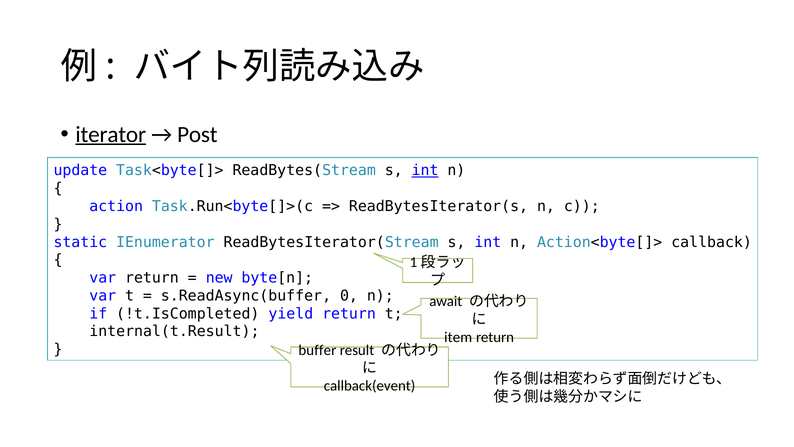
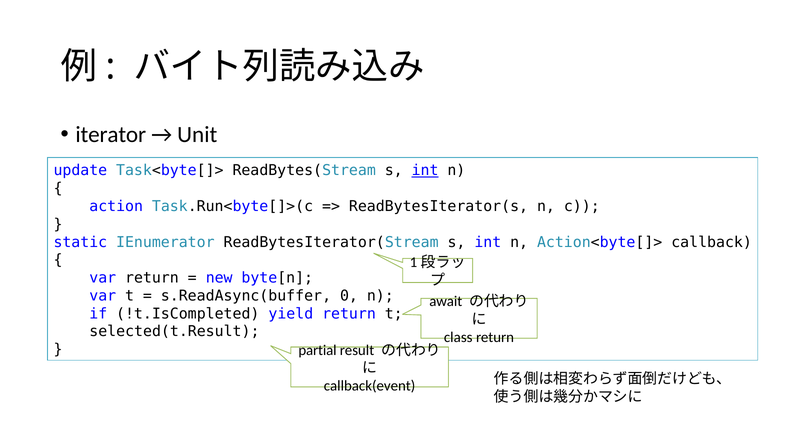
iterator underline: present -> none (111, 134)
Post: Post -> Unit (197, 134)
internal(t.Result: internal(t.Result -> selected(t.Result (174, 331)
item: item -> class (458, 337)
buffer: buffer -> partial (318, 350)
